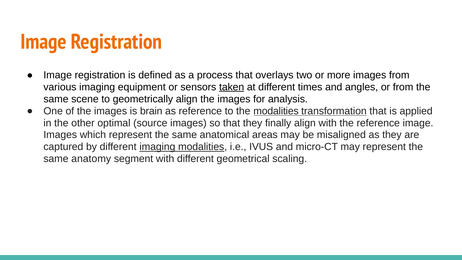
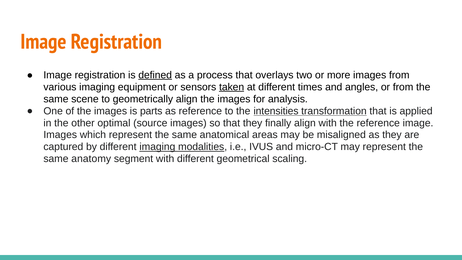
defined underline: none -> present (155, 75)
brain: brain -> parts (151, 111)
the modalities: modalities -> intensities (276, 111)
